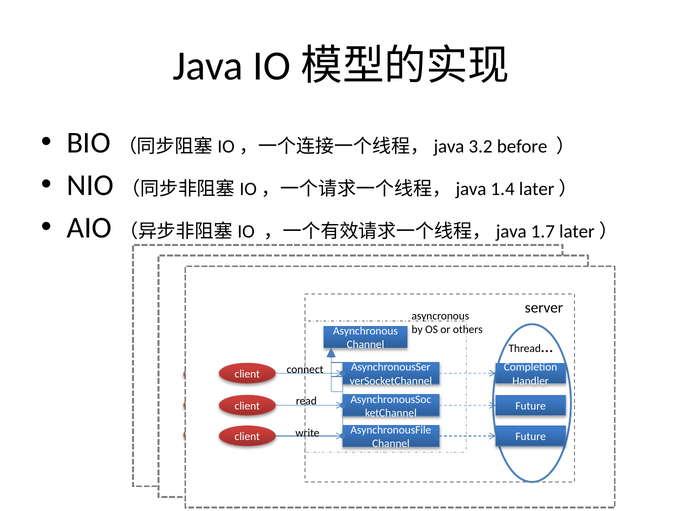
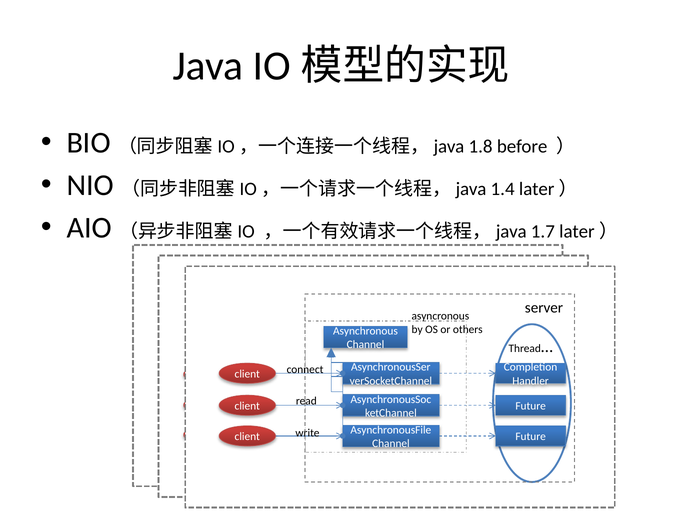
3.2: 3.2 -> 1.8 (481, 147)
